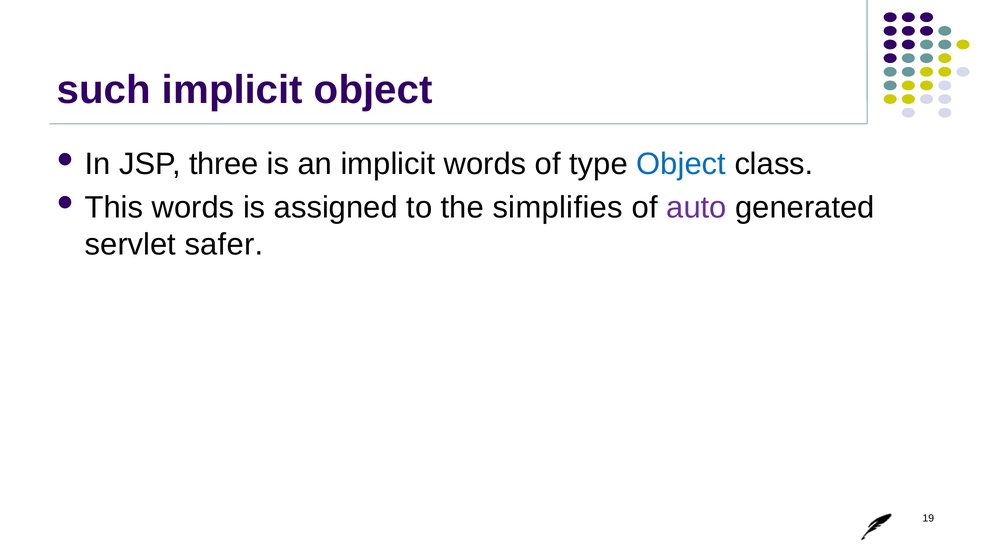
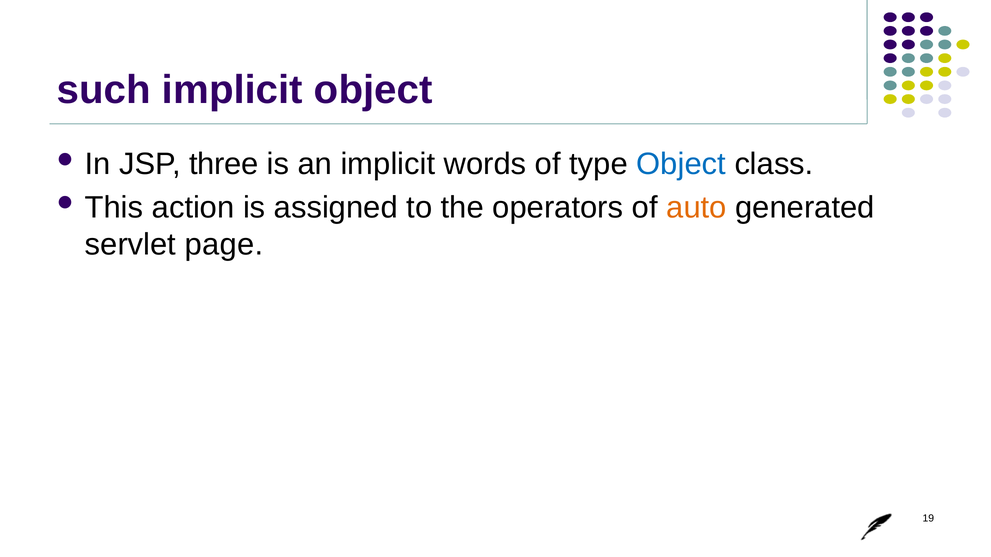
This words: words -> action (193, 208)
simplifies: simplifies -> operators (558, 208)
auto colour: purple -> orange (696, 208)
safer: safer -> page (224, 245)
